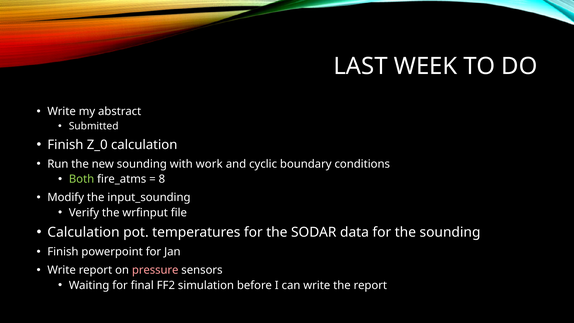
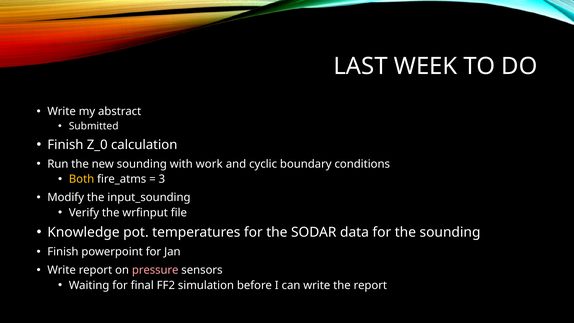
Both colour: light green -> yellow (82, 179)
8: 8 -> 3 (162, 179)
Calculation: Calculation -> Knowledge (83, 232)
